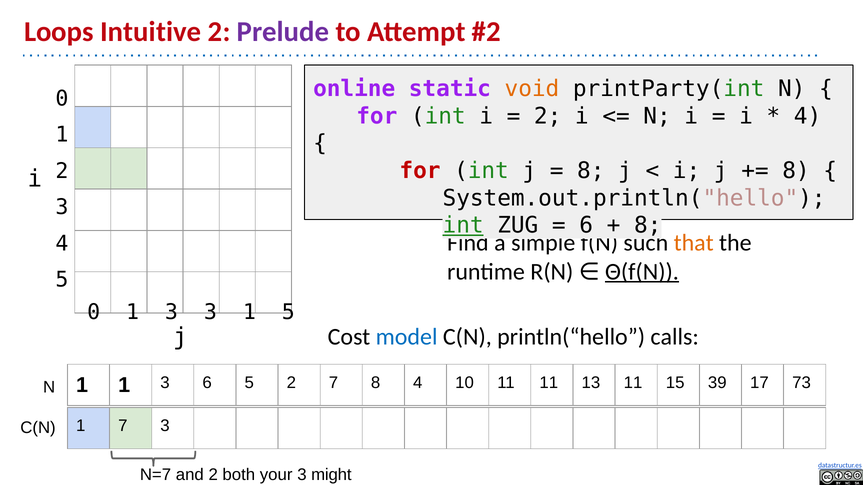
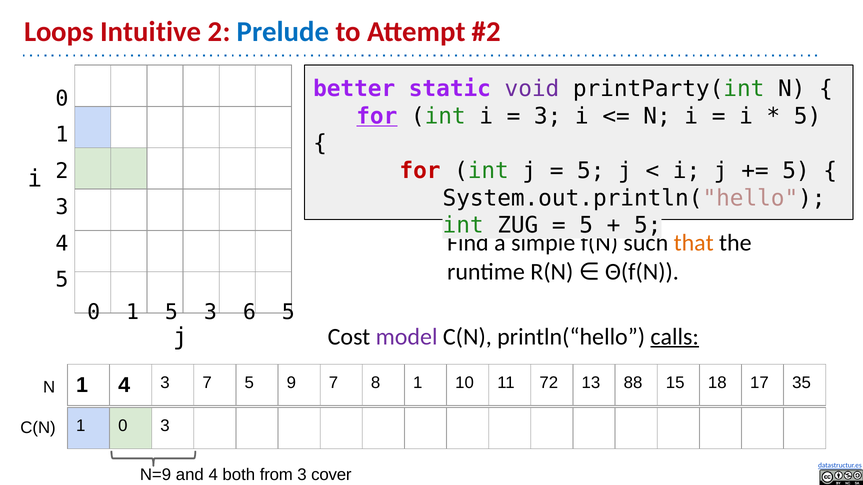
Prelude colour: purple -> blue (283, 32)
online: online -> better (354, 89)
void colour: orange -> purple (532, 89)
for underline: none -> present (377, 116)
2: 2 -> 3 (548, 116)
4: 4 -> 5 (807, 116)
8: 8 -> 5 (591, 171)
8: 8 -> 5 (796, 171)
int underline: present -> none (463, 226)
6: 6 -> 5 (586, 226)
8: 8 -> 5 (648, 226)
Θ(f(N underline: present -> none (642, 272)
0 1 3: 3 -> 5 (171, 312)
3 1: 1 -> 6 (249, 312)
model colour: blue -> purple (407, 337)
calls underline: none -> present (675, 337)
1 1: 1 -> 4 (124, 386)
3 6: 6 -> 7 (207, 383)
5 2: 2 -> 9 (291, 383)
8 4: 4 -> 1 (418, 383)
11 11: 11 -> 72 (549, 383)
13 11: 11 -> 88 (633, 383)
39: 39 -> 18 (717, 383)
73: 73 -> 35 (802, 383)
1 7: 7 -> 0 (123, 426)
N=7: N=7 -> N=9 (155, 475)
and 2: 2 -> 4 (213, 475)
your: your -> from (276, 475)
might: might -> cover (331, 475)
